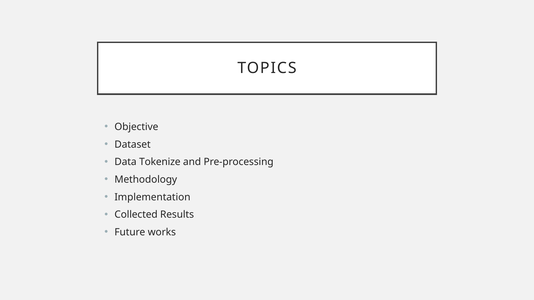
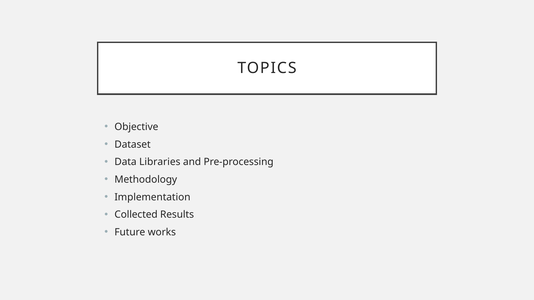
Tokenize: Tokenize -> Libraries (160, 162)
